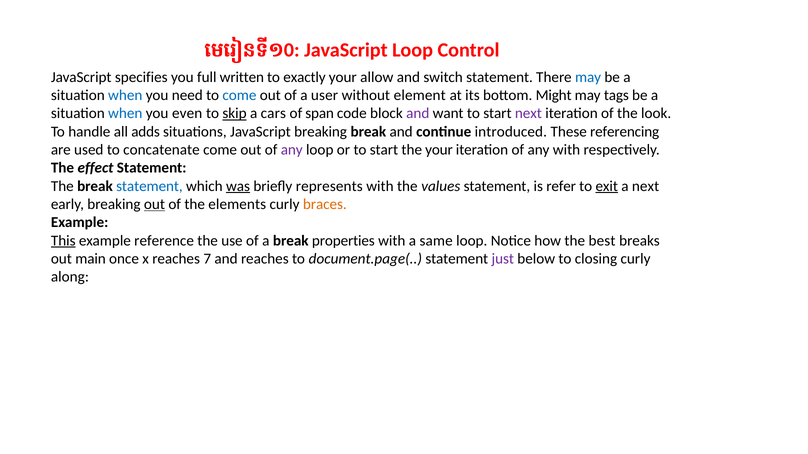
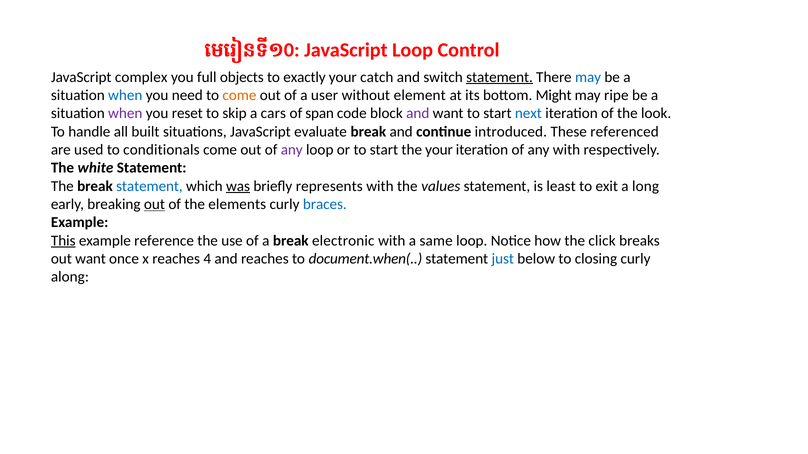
specifies: specifies -> complex (141, 77)
written: written -> objects (242, 77)
allow: allow -> catch (377, 77)
statement underline: none -> present (500, 77)
come colour: blue -> orange (239, 95)
tags: tags -> ripe (616, 95)
when colour: blue -> purple (125, 114)
even: even -> reset (187, 114)
skip underline: present -> none (235, 114)
next colour: purple -> blue (528, 114)
adds: adds -> built (145, 132)
JavaScript breaking: breaking -> evaluate (321, 132)
referencing: referencing -> referenced (625, 132)
concatenate: concatenate -> conditionals (161, 150)
effect: effect -> white (95, 168)
refer: refer -> least (561, 186)
exit underline: present -> none (607, 186)
a next: next -> long (646, 186)
braces colour: orange -> blue (325, 204)
properties: properties -> electronic (343, 241)
best: best -> click (602, 241)
out main: main -> want (91, 259)
7: 7 -> 4 (207, 259)
document.page(: document.page( -> document.when( (365, 259)
just colour: purple -> blue (503, 259)
